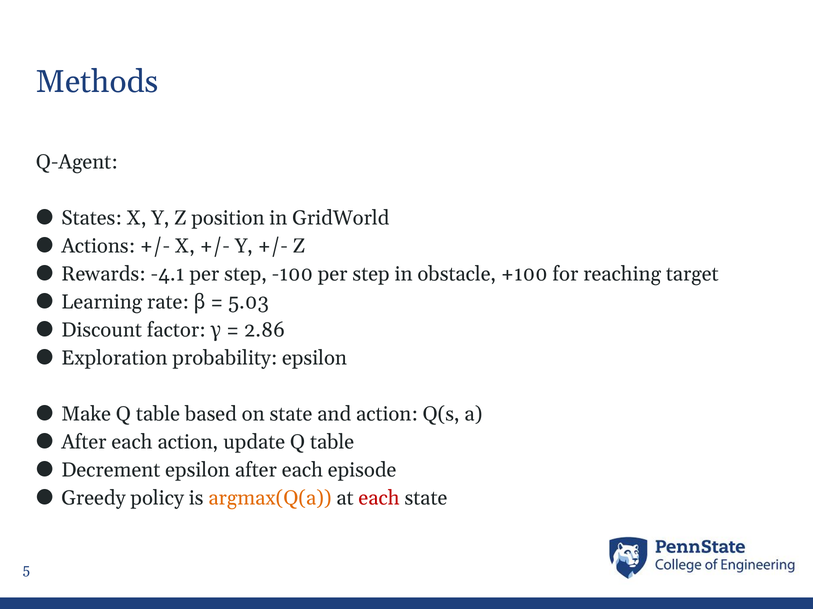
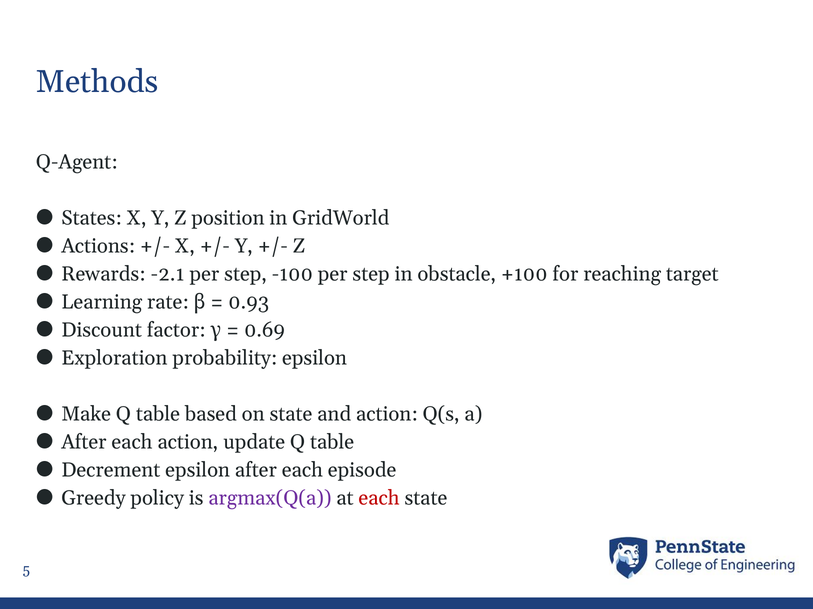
-4.1: -4.1 -> -2.1 (167, 274)
5.03: 5.03 -> 0.93 (249, 302)
2.86: 2.86 -> 0.69 (264, 330)
argmax(Q(a colour: orange -> purple (270, 498)
